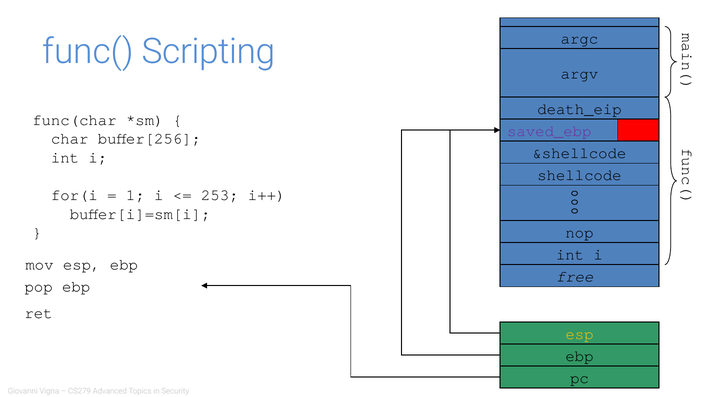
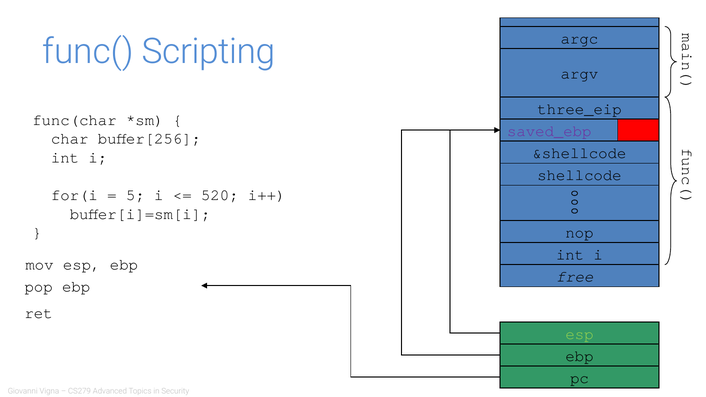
death_eip: death_eip -> three_eip (579, 109)
1: 1 -> 5 (135, 195)
253: 253 -> 520 (220, 195)
esp colour: yellow -> light green (580, 334)
